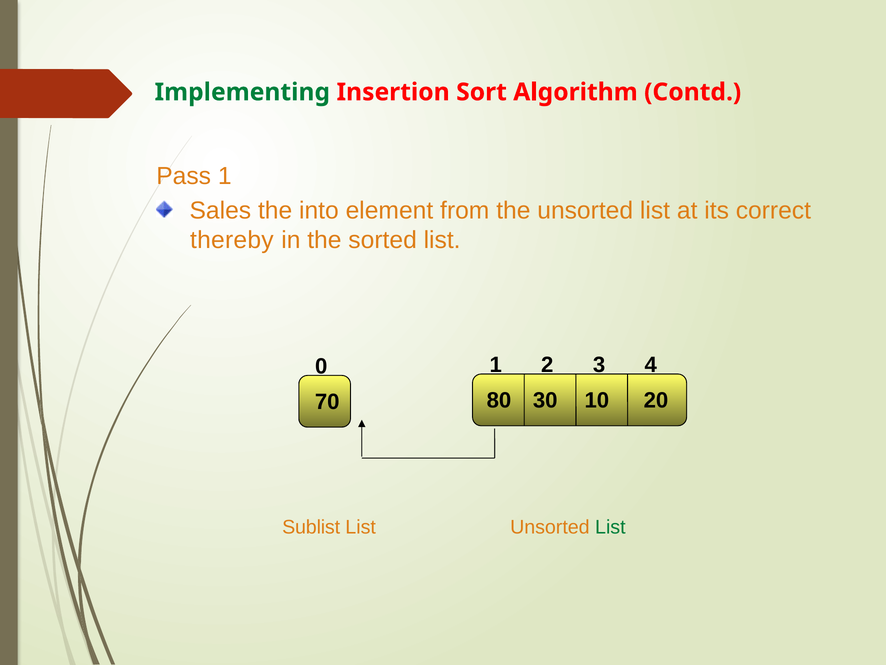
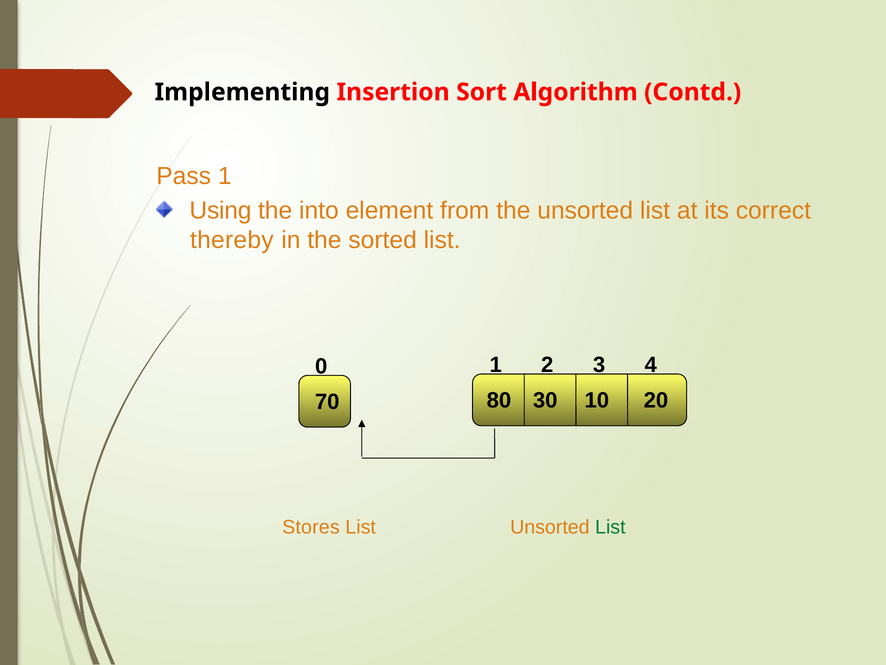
Implementing colour: green -> black (242, 92)
Sales: Sales -> Using (220, 210)
Sublist: Sublist -> Stores (311, 527)
